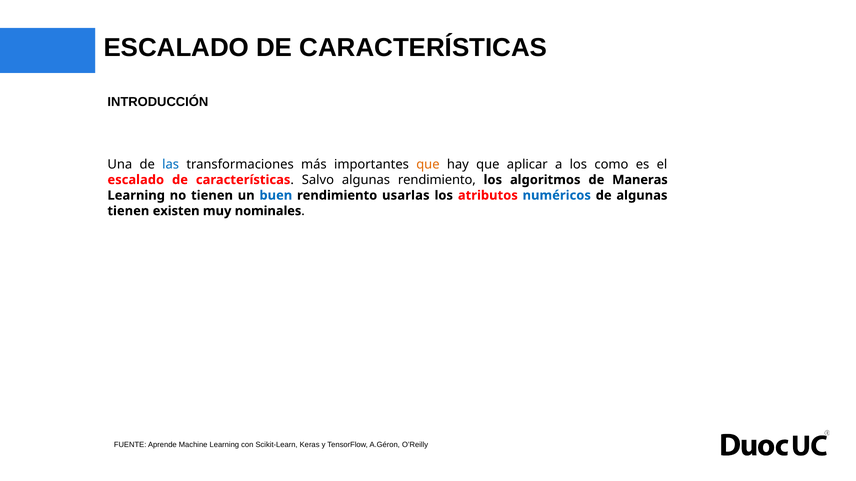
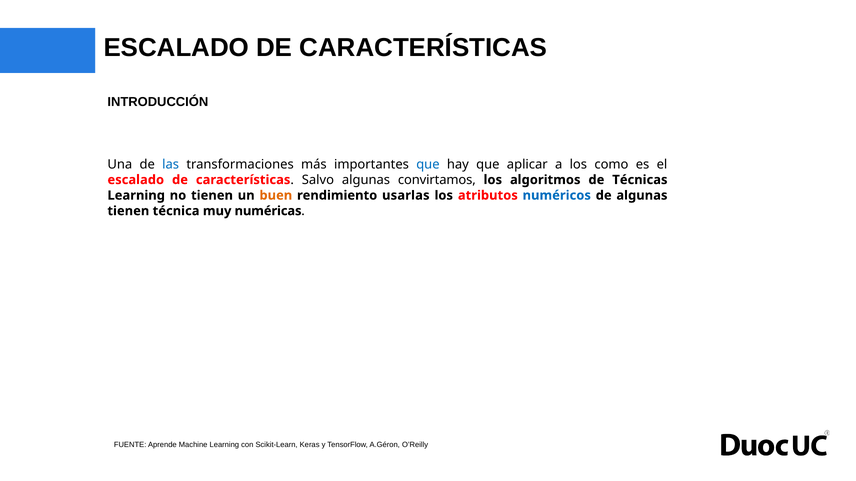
que colour: orange -> blue (428, 164)
algunas rendimiento: rendimiento -> convirtamos (437, 180)
Maneras: Maneras -> Técnicas (640, 180)
buen colour: blue -> orange (276, 196)
existen: existen -> técnica (176, 211)
nominales: nominales -> numéricas (268, 211)
